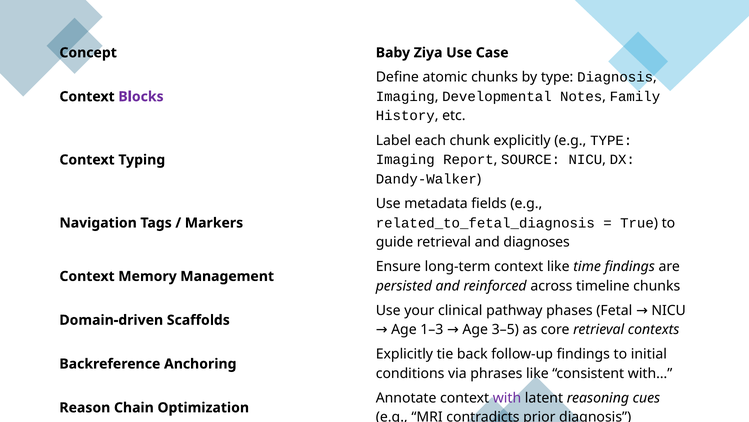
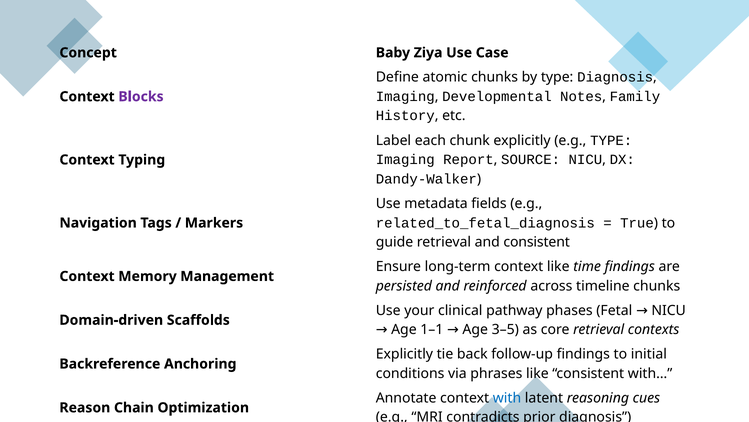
and diagnoses: diagnoses -> consistent (537, 242)
1–3: 1–3 -> 1–1 (432, 329)
with colour: purple -> blue (507, 397)
